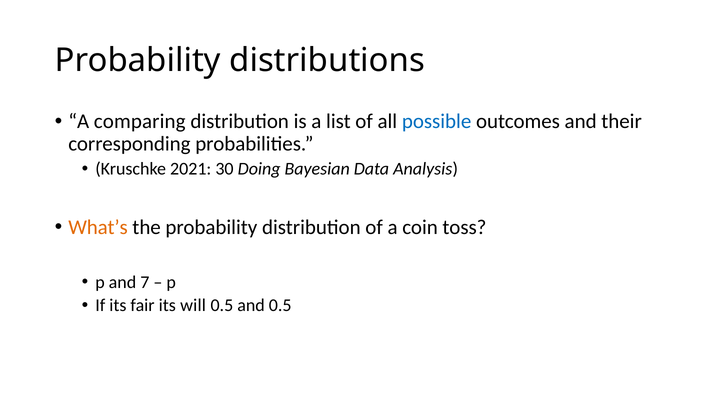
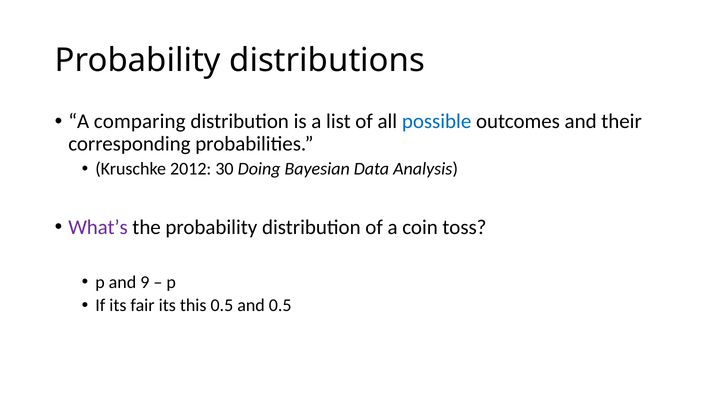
2021: 2021 -> 2012 (191, 169)
What’s colour: orange -> purple (98, 228)
7: 7 -> 9 (145, 283)
will: will -> this (193, 306)
